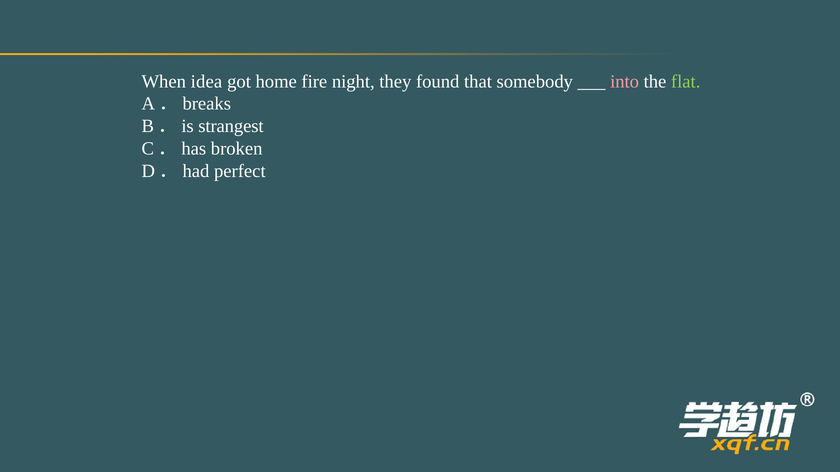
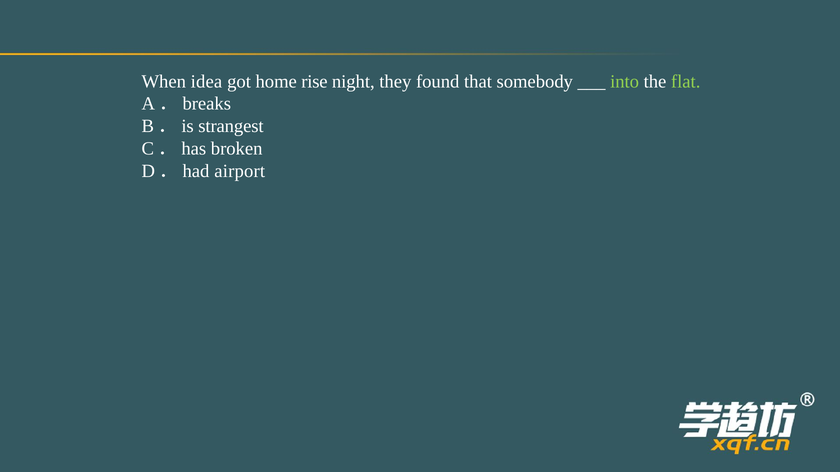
fire: fire -> rise (314, 82)
into colour: pink -> light green (625, 82)
perfect: perfect -> airport (240, 171)
